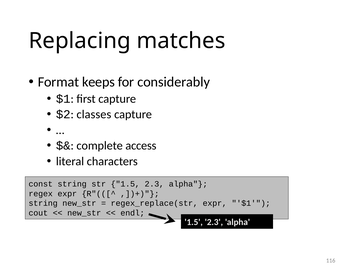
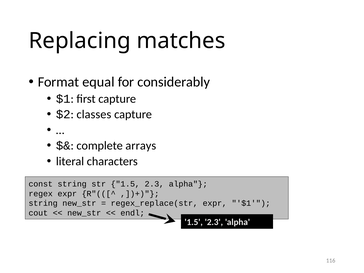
keeps: keeps -> equal (98, 82)
access: access -> arrays (141, 146)
